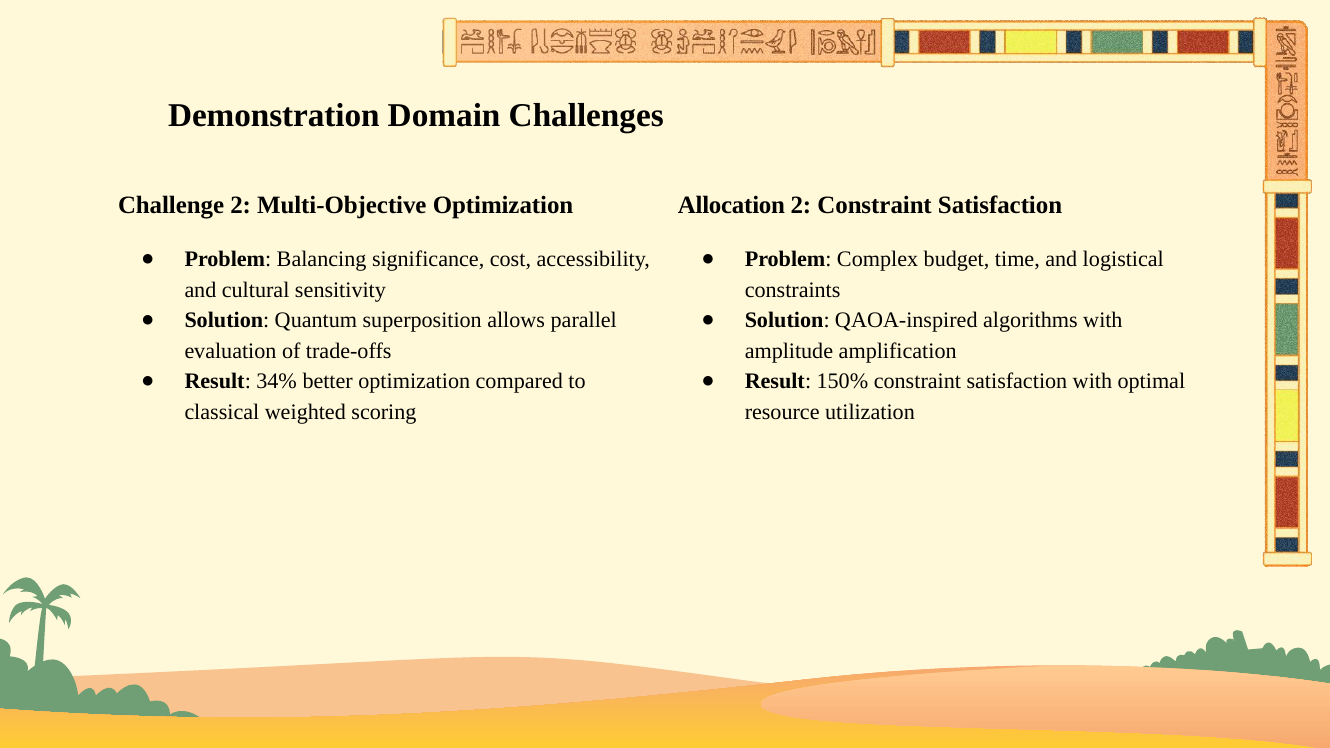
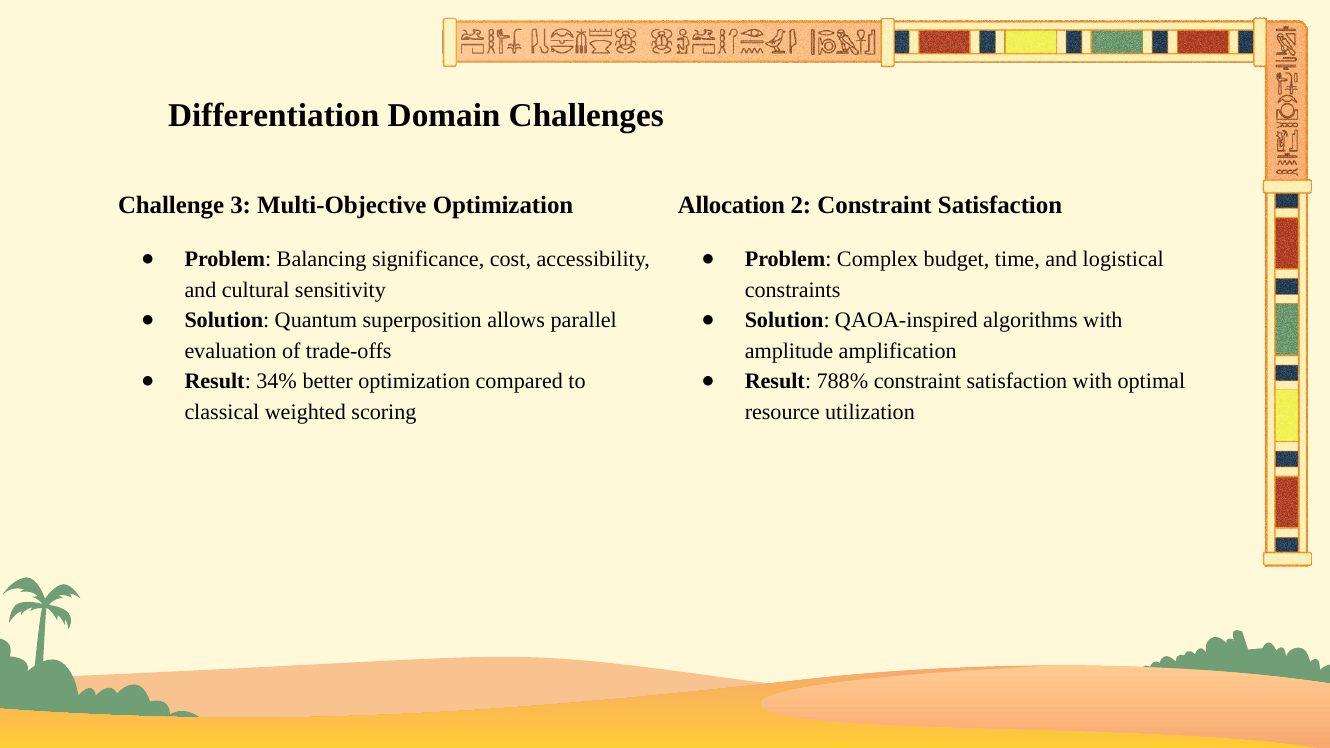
Demonstration: Demonstration -> Differentiation (274, 115)
Challenge 2: 2 -> 3 (241, 205)
150%: 150% -> 788% (842, 382)
